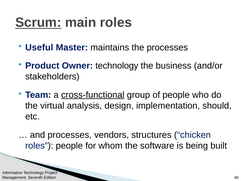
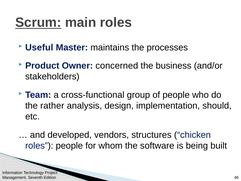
Owner technology: technology -> concerned (117, 66)
cross-functional underline: present -> none (93, 95)
virtual: virtual -> rather (52, 106)
and processes: processes -> developed (70, 135)
